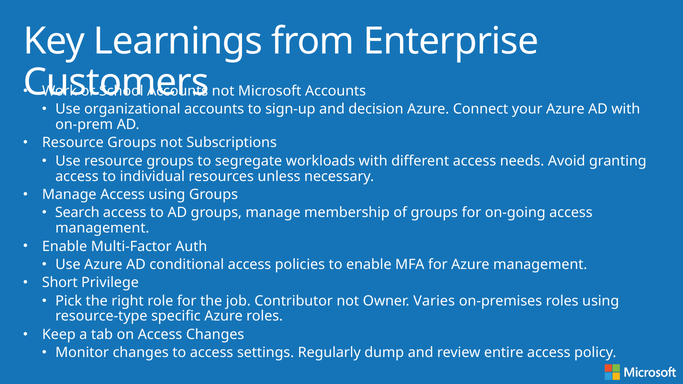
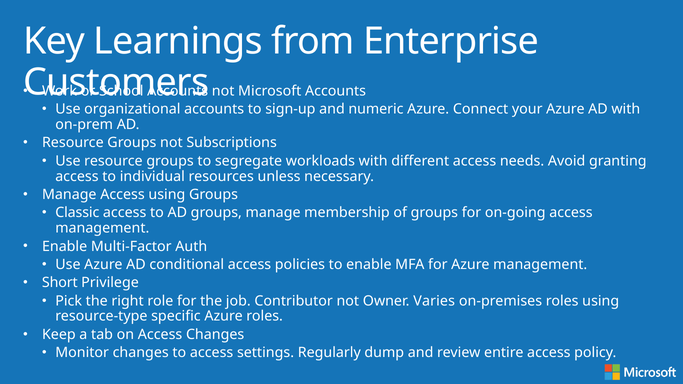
decision: decision -> numeric (376, 109)
Search: Search -> Classic (77, 213)
